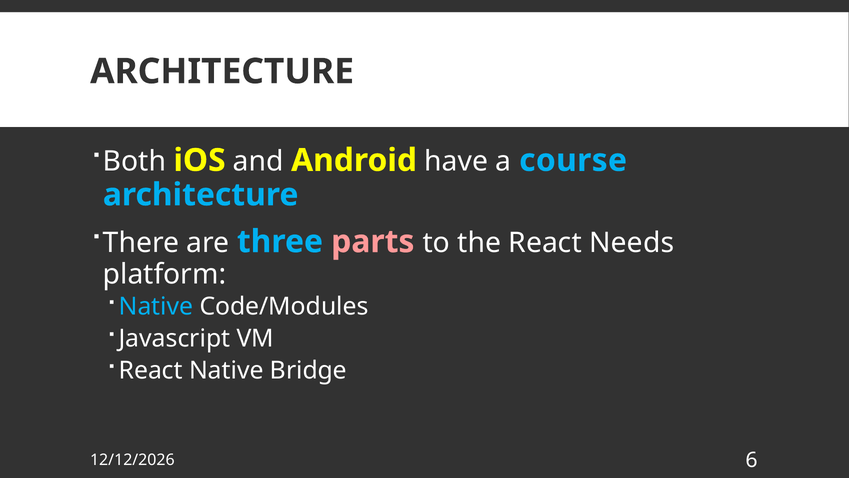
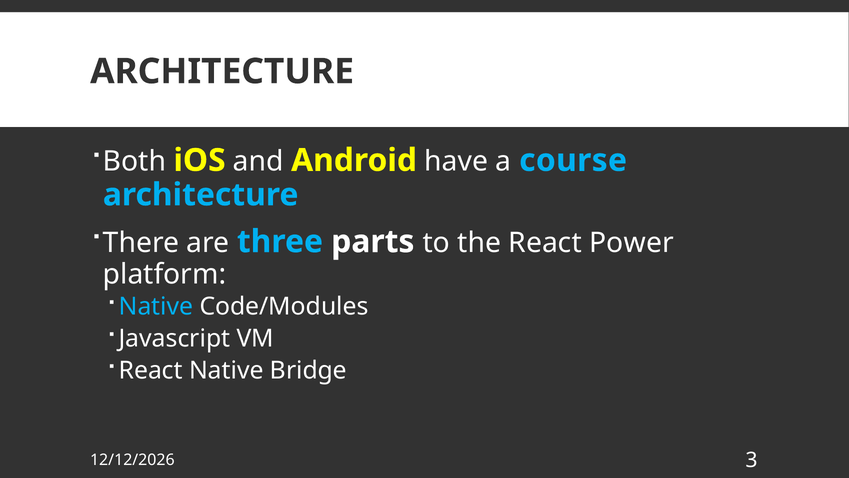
parts colour: pink -> white (373, 241)
Needs: Needs -> Power (632, 243)
6: 6 -> 3 (751, 460)
